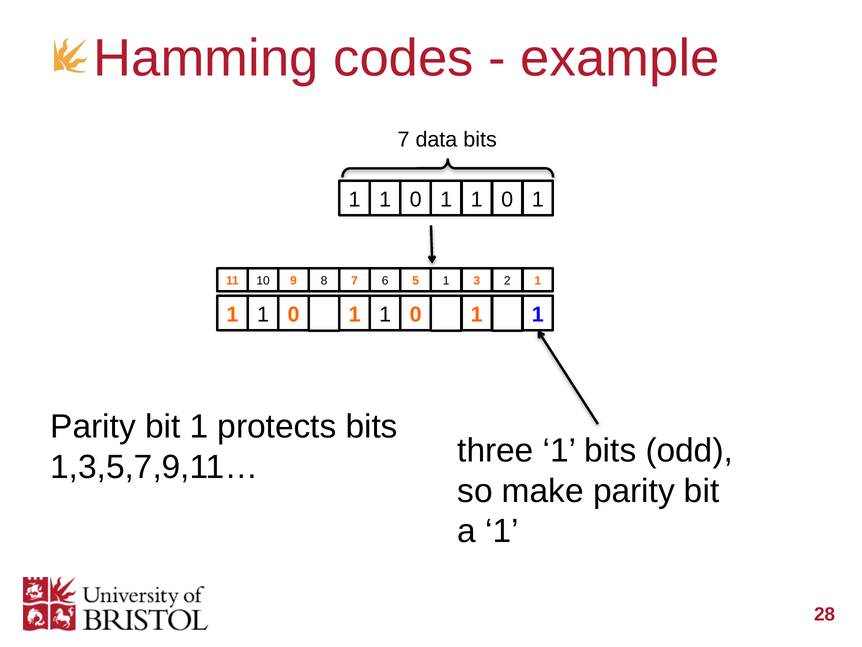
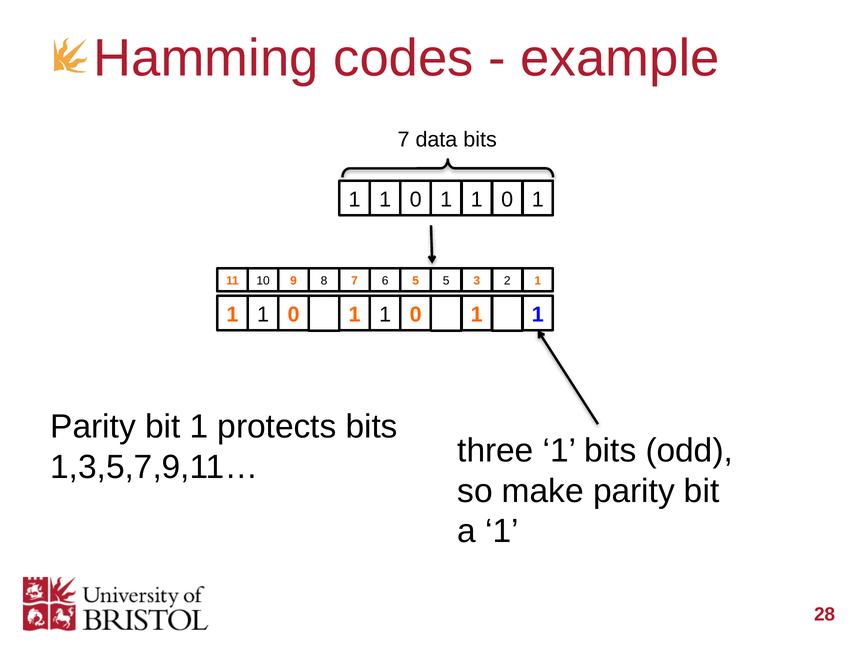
5 1: 1 -> 5 (446, 280)
